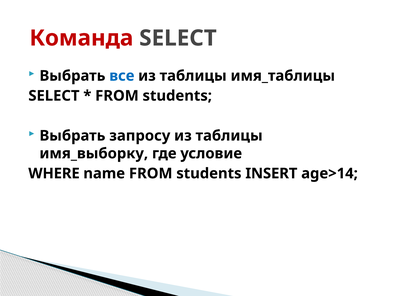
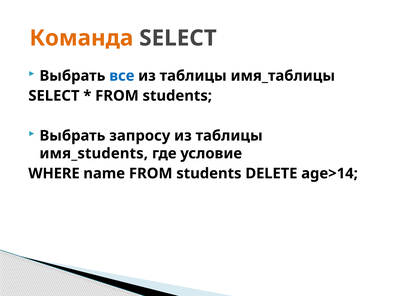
Команда colour: red -> orange (81, 38)
имя_выборку: имя_выборку -> имя_students (94, 154)
INSERT: INSERT -> DELETE (271, 174)
